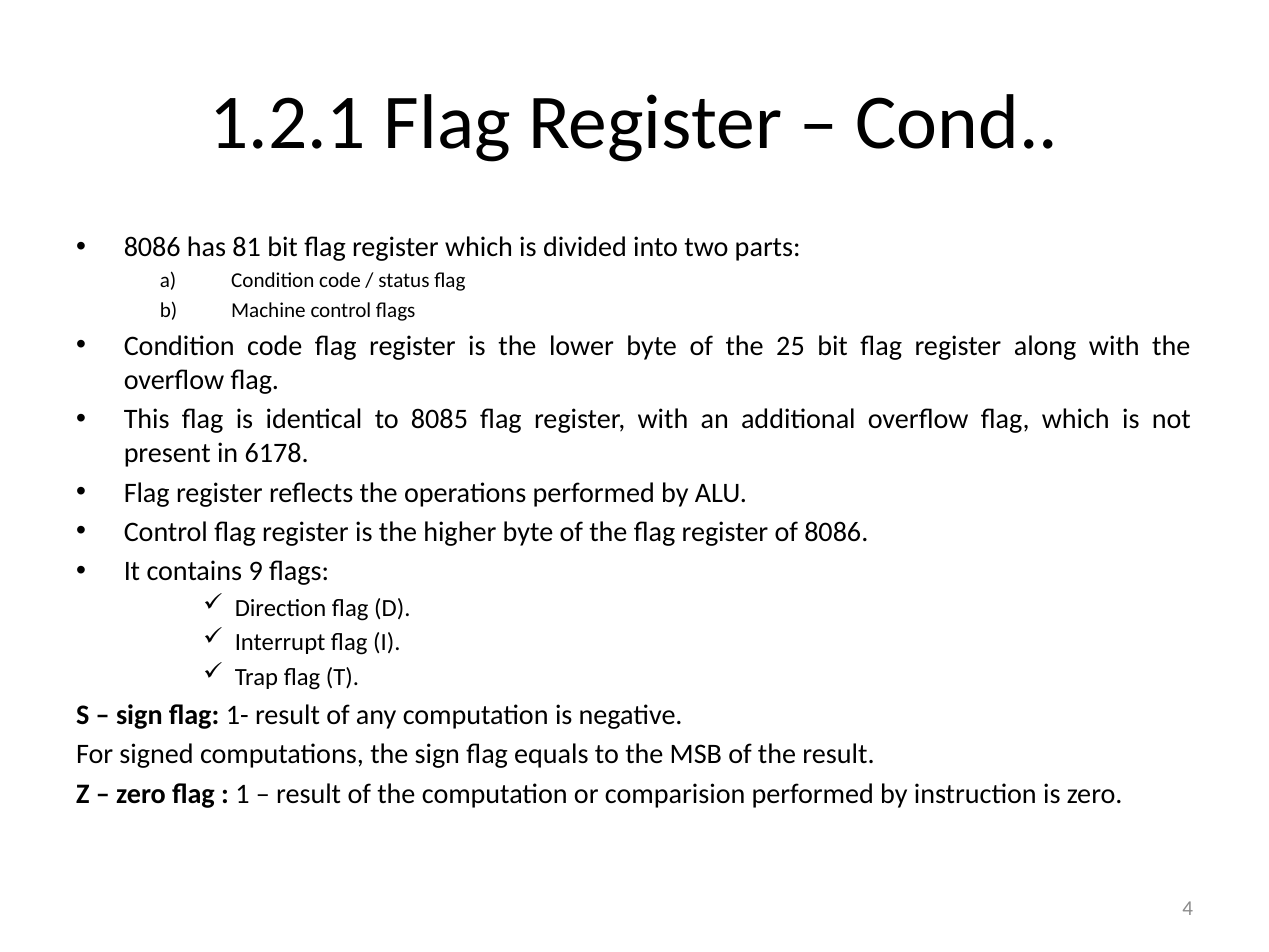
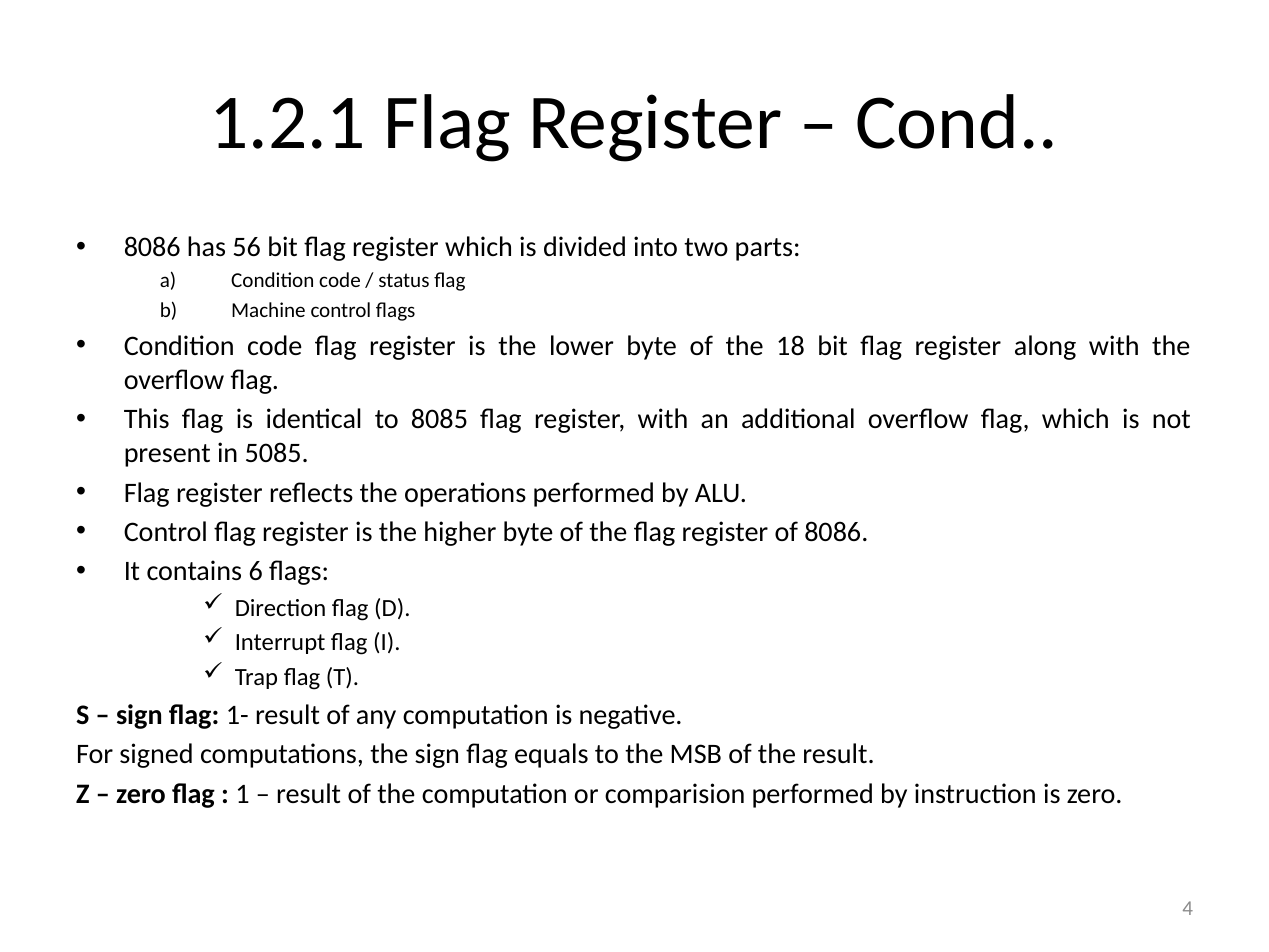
81: 81 -> 56 (247, 247)
25: 25 -> 18 (790, 346)
6178: 6178 -> 5085 (277, 453)
9: 9 -> 6 (256, 572)
